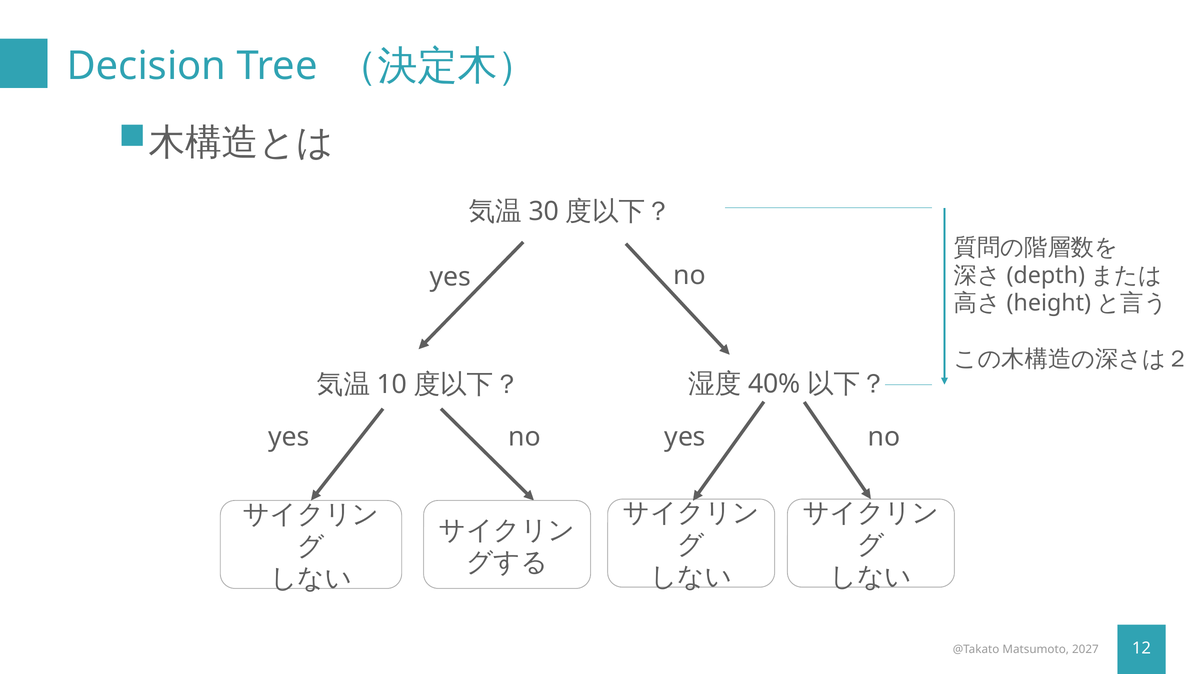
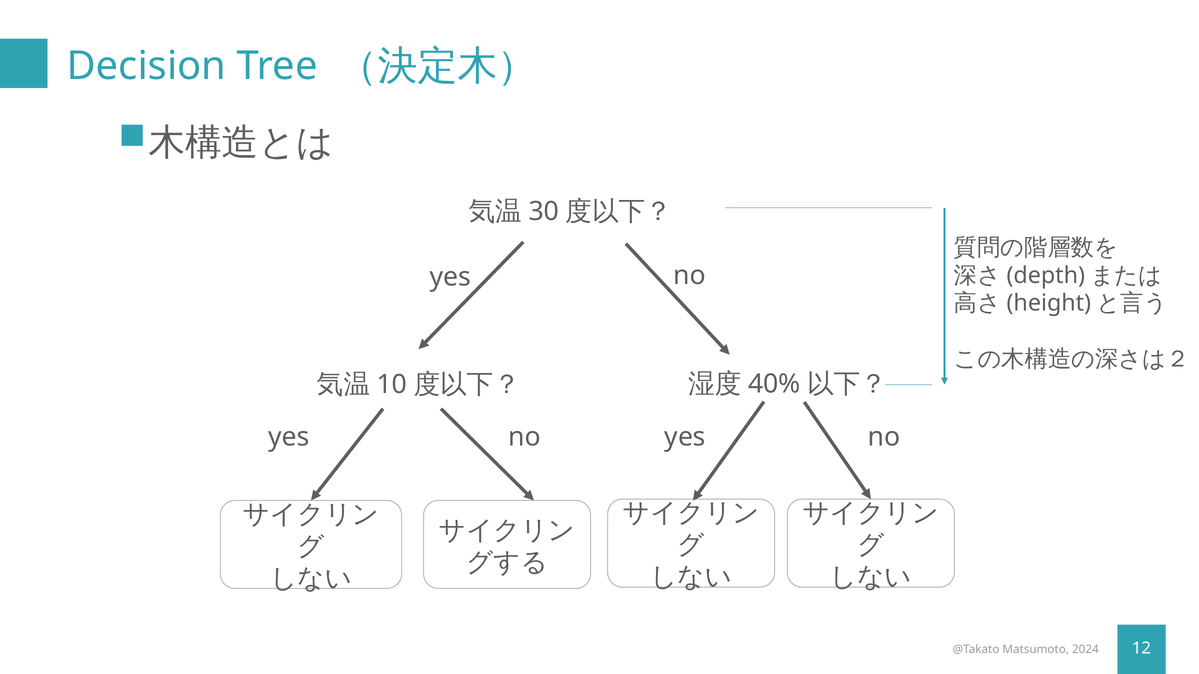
2027: 2027 -> 2024 (1085, 650)
